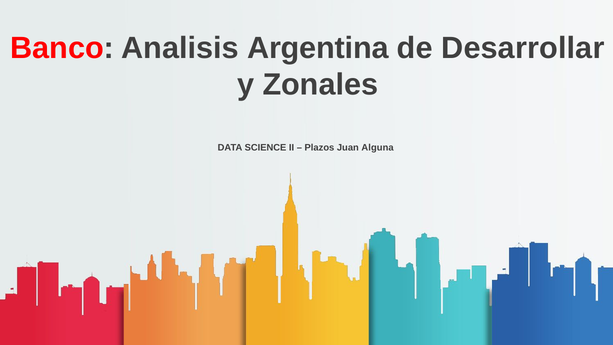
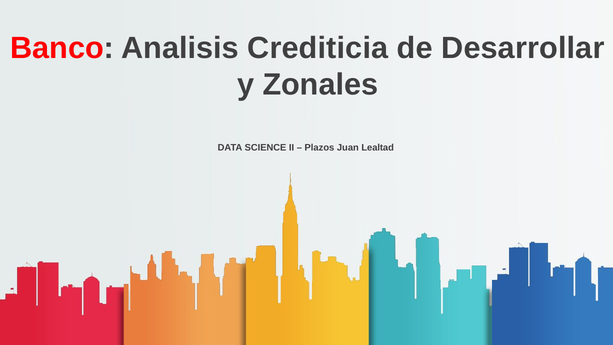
Argentina: Argentina -> Crediticia (318, 48)
Alguna: Alguna -> Lealtad (378, 148)
